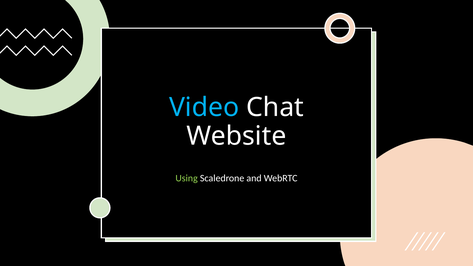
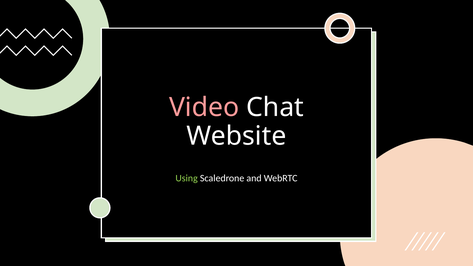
Video colour: light blue -> pink (204, 107)
